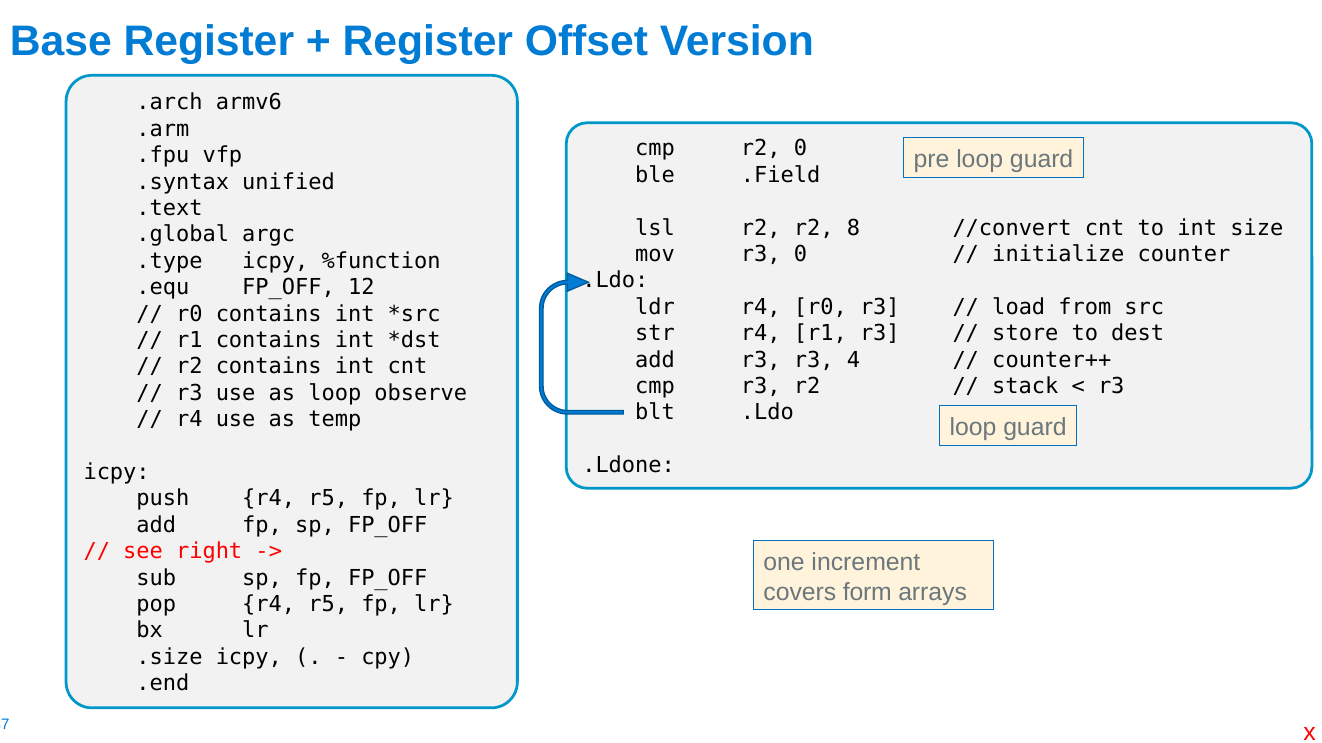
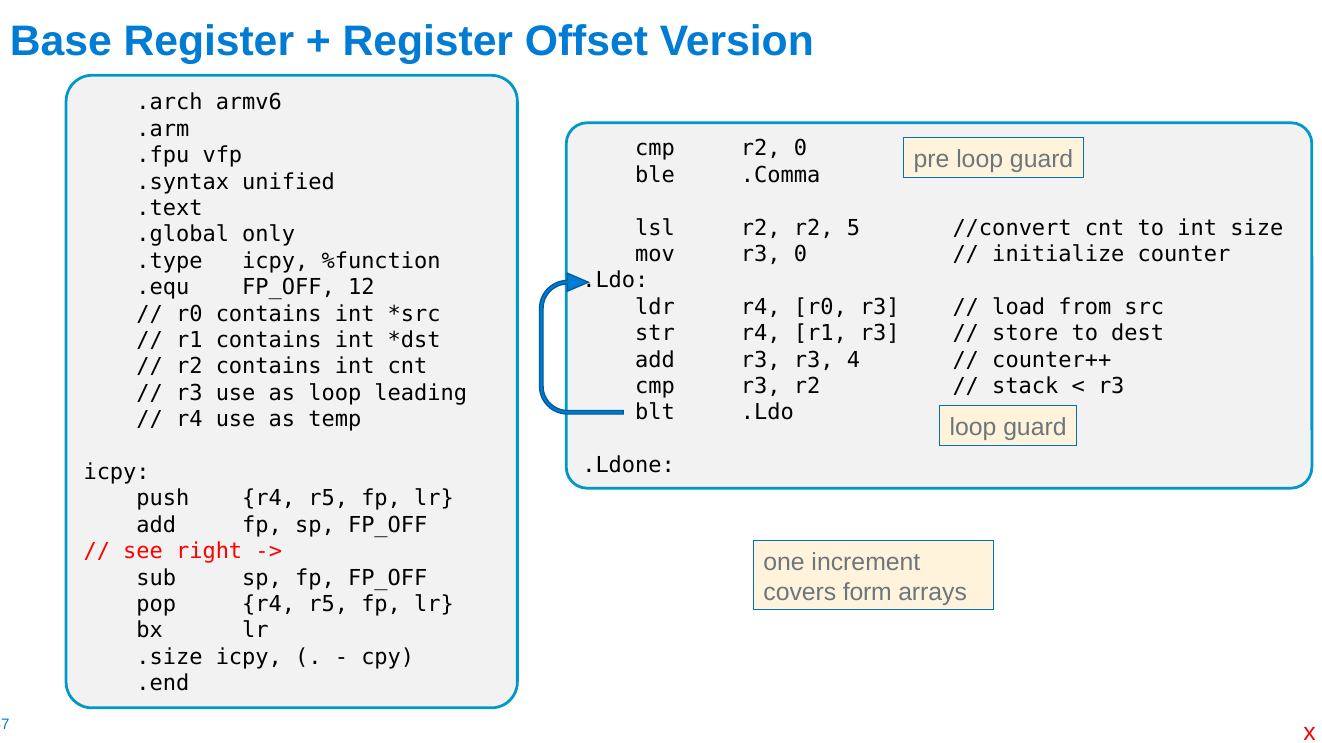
.Field: .Field -> .Comma (781, 175)
8: 8 -> 5 (853, 228)
argc: argc -> only (269, 235)
observe: observe -> leading (421, 393)
